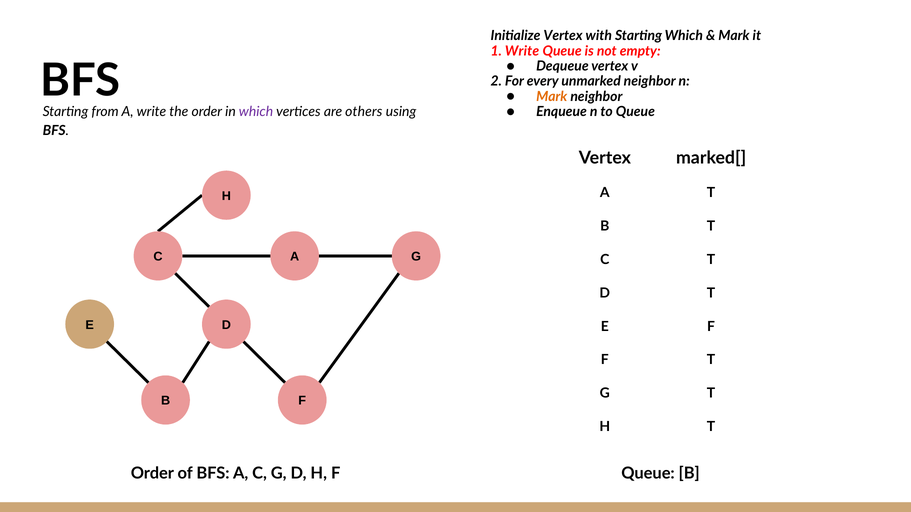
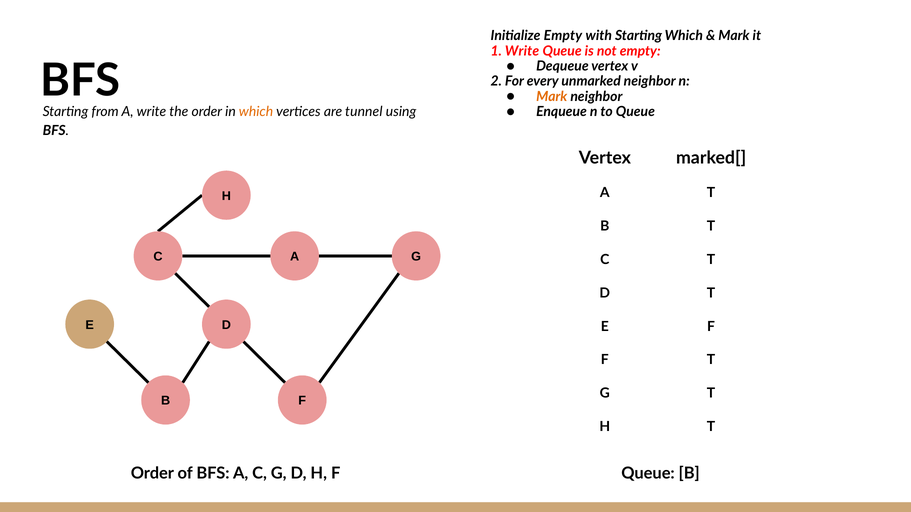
Initialize Vertex: Vertex -> Empty (563, 36)
which colour: purple -> orange (256, 112)
others: others -> tunnel (364, 112)
